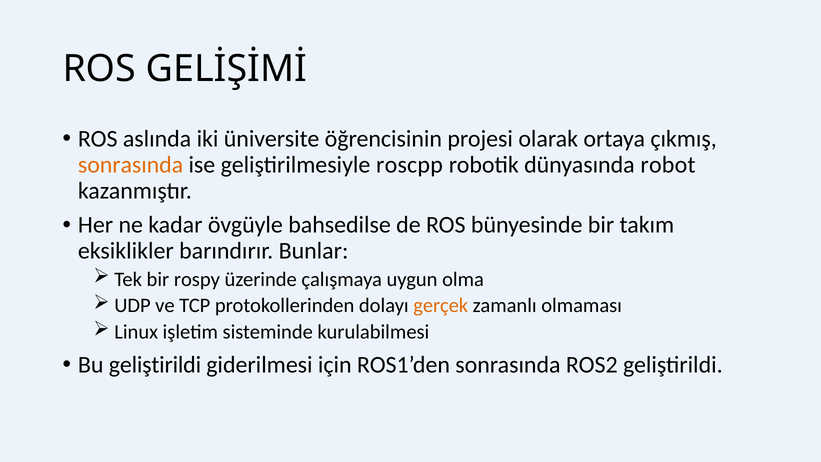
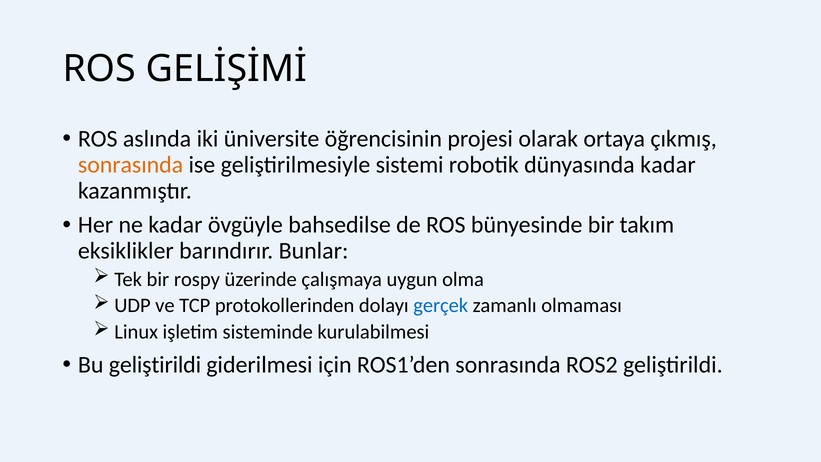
roscpp: roscpp -> sistemi (410, 165)
dünyasında robot: robot -> kadar (668, 165)
gerçek colour: orange -> blue (441, 306)
